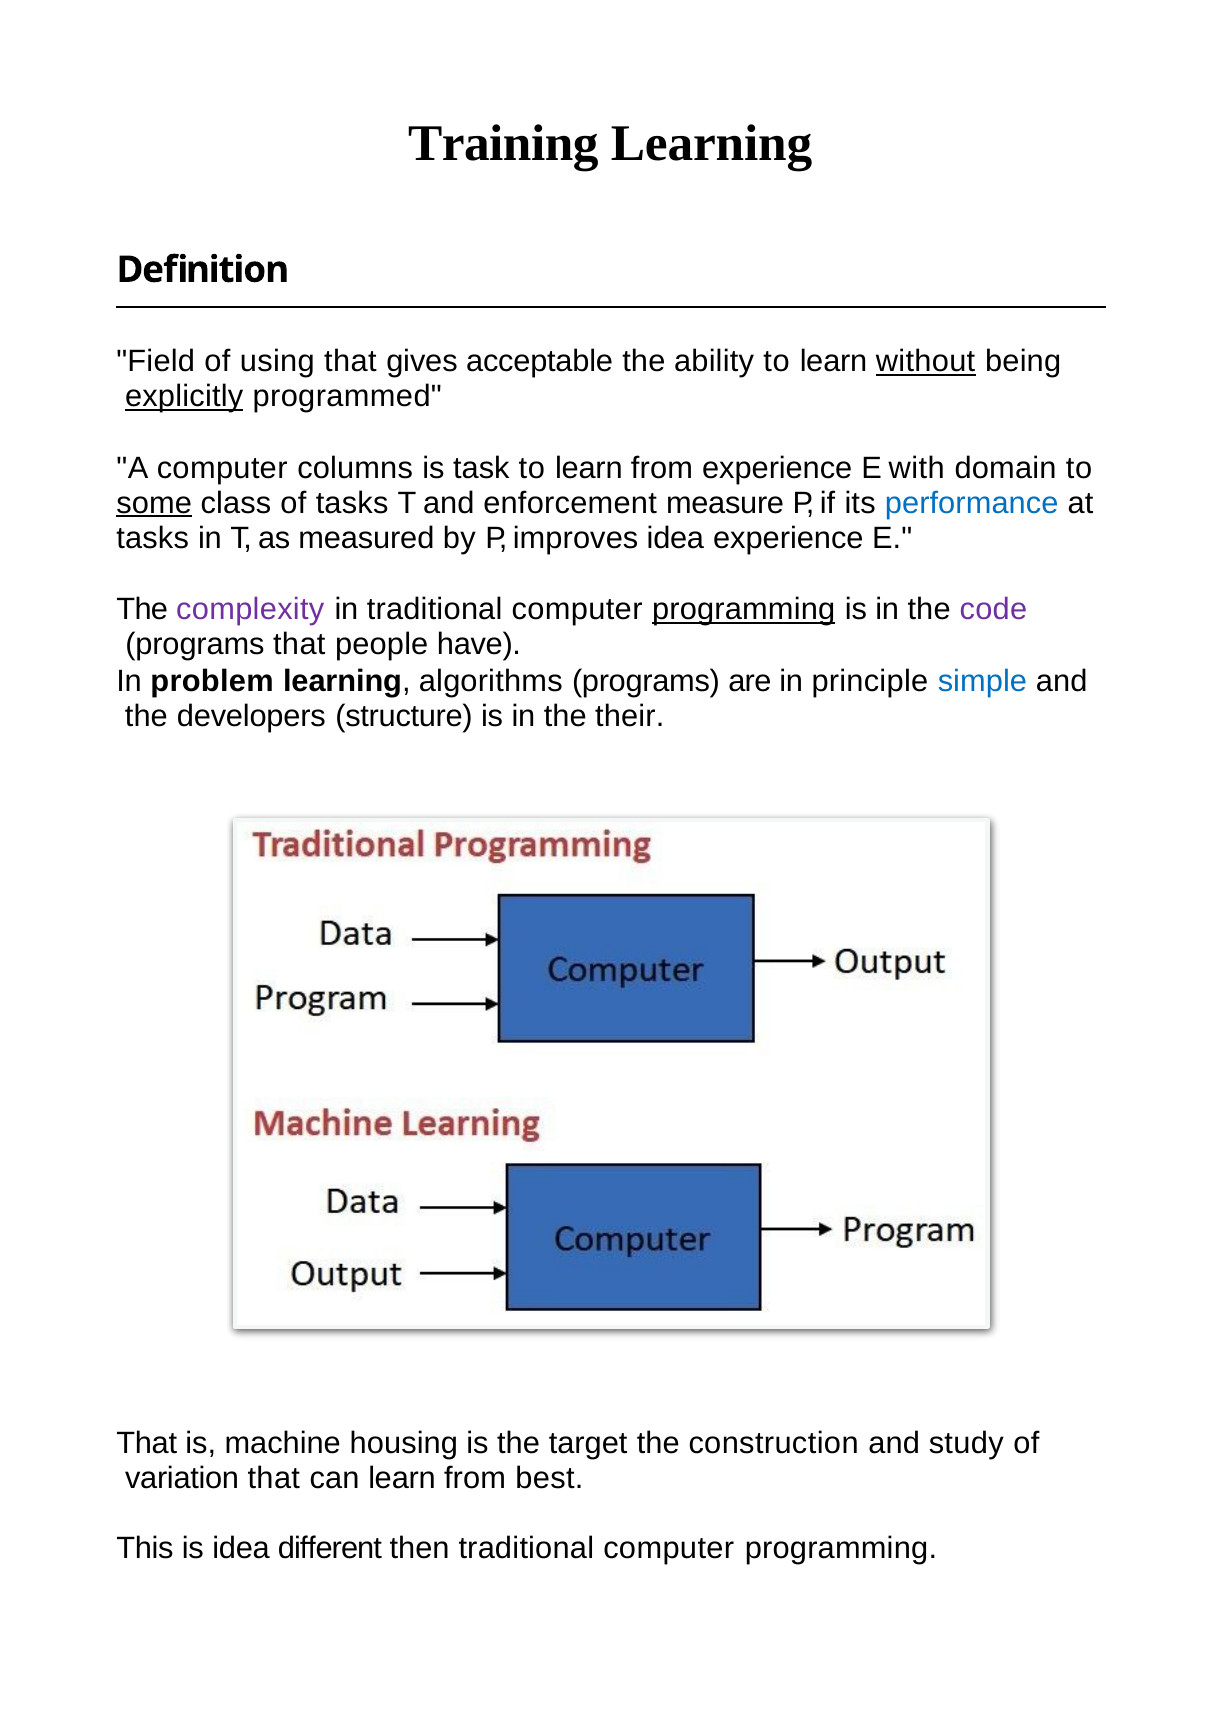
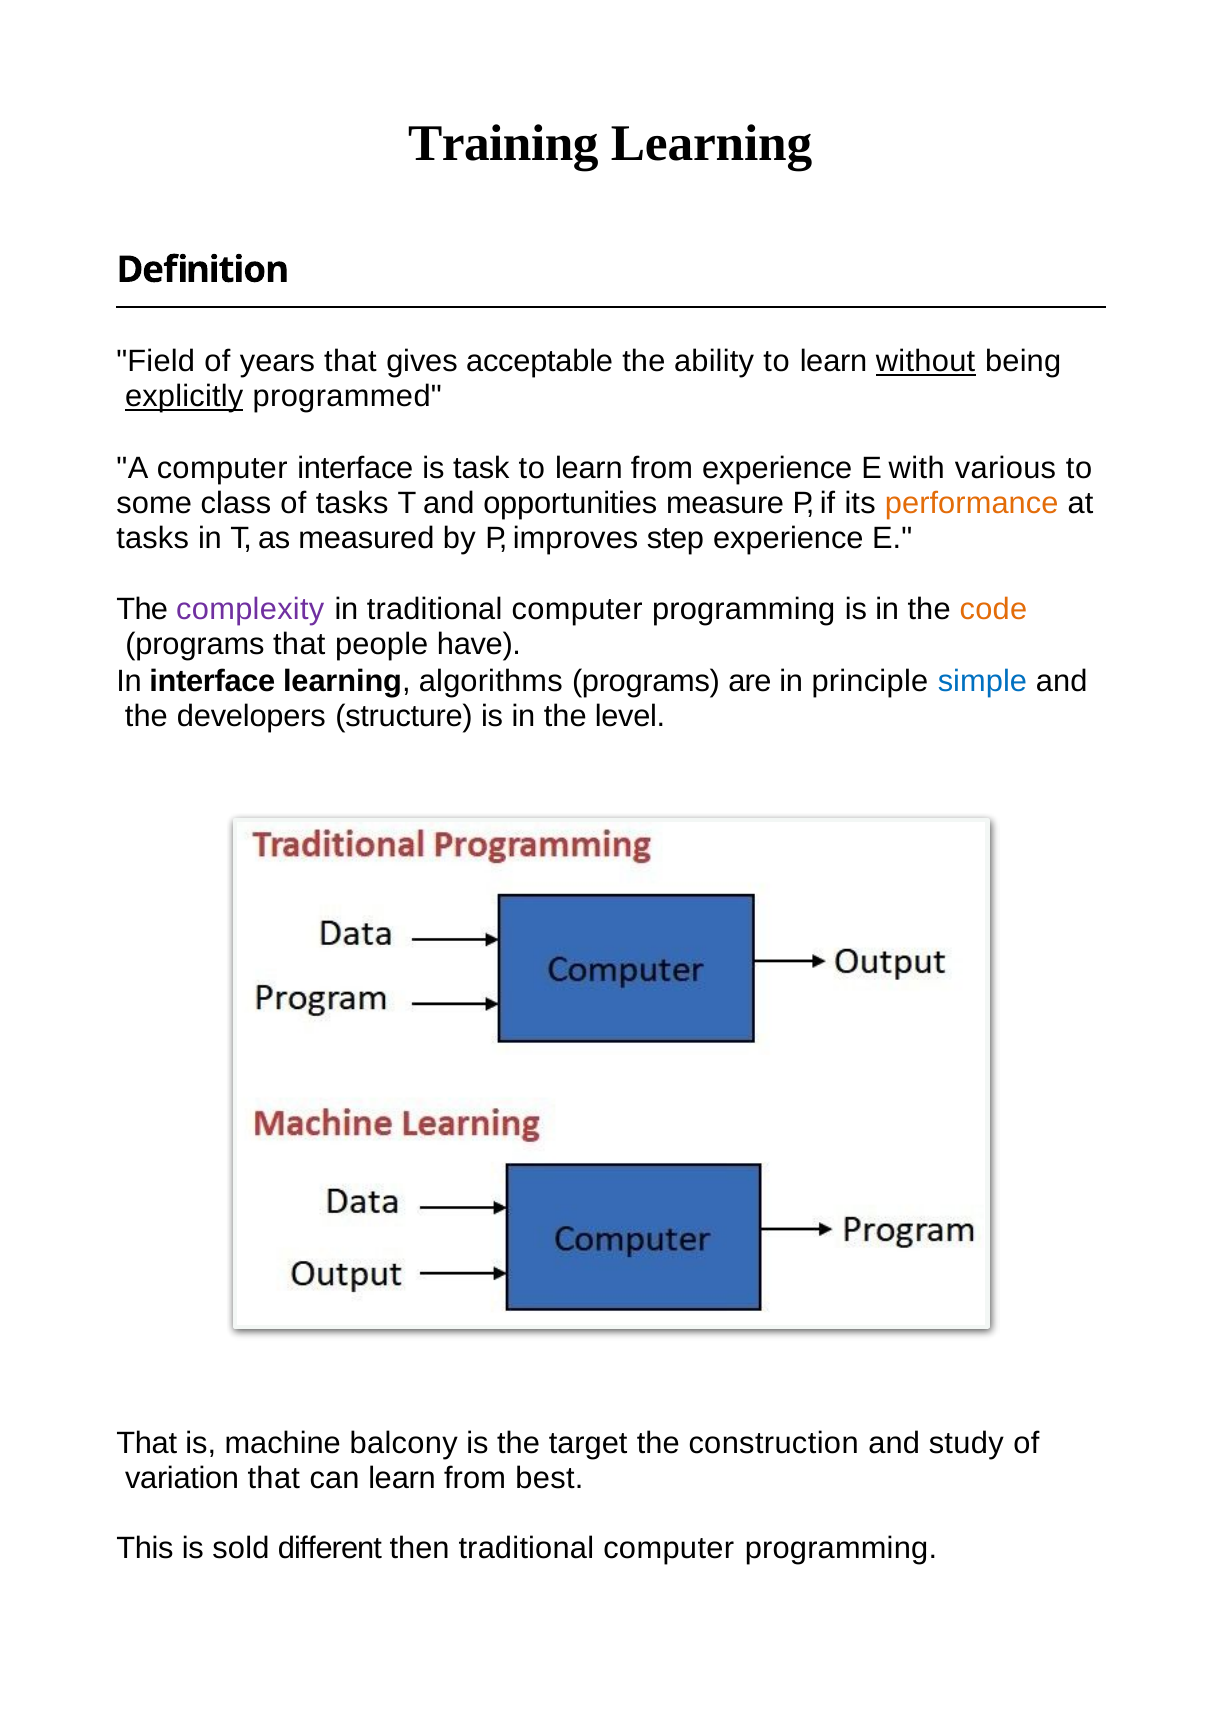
using: using -> years (277, 362)
computer columns: columns -> interface (355, 468)
domain: domain -> various (1006, 468)
some underline: present -> none (154, 503)
enforcement: enforcement -> opportunities (570, 503)
performance colour: blue -> orange (972, 503)
improves idea: idea -> step (675, 538)
programming underline: present -> none (744, 609)
code colour: purple -> orange (993, 609)
In problem: problem -> interface (212, 681)
their: their -> level (630, 716)
housing: housing -> balcony (404, 1443)
is idea: idea -> sold (241, 1548)
